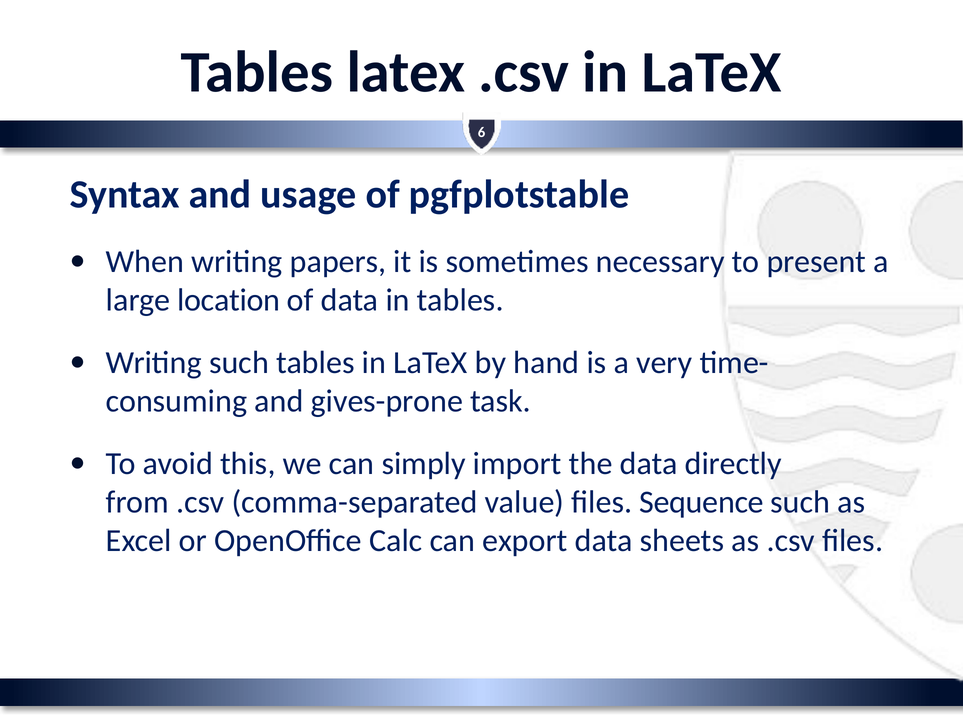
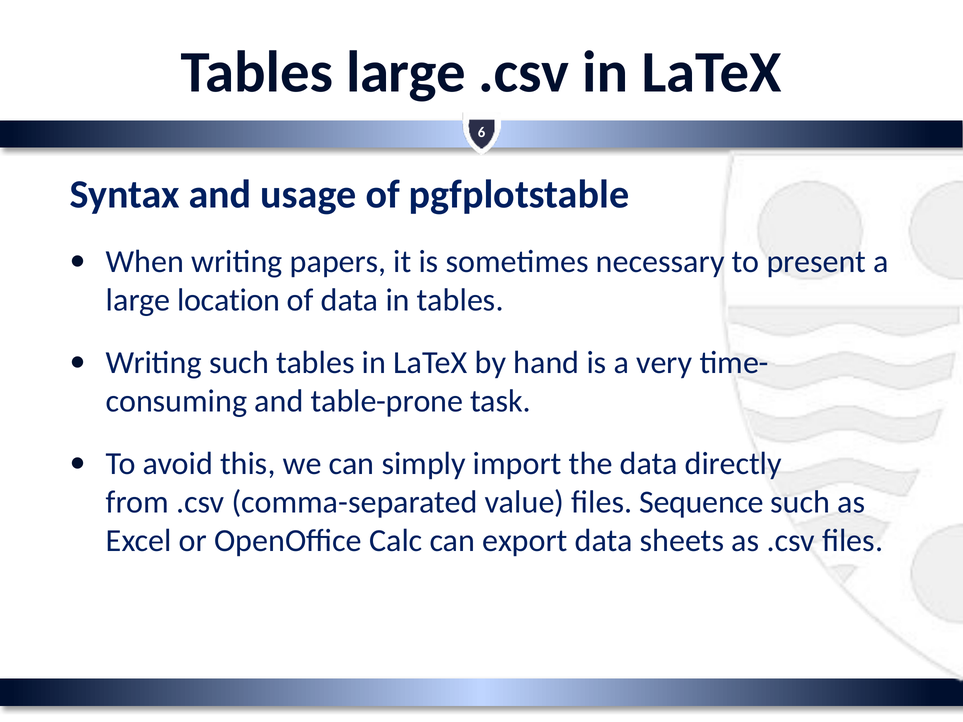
Tables latex: latex -> large (406, 72)
gives-prone: gives-prone -> table-prone (387, 401)
